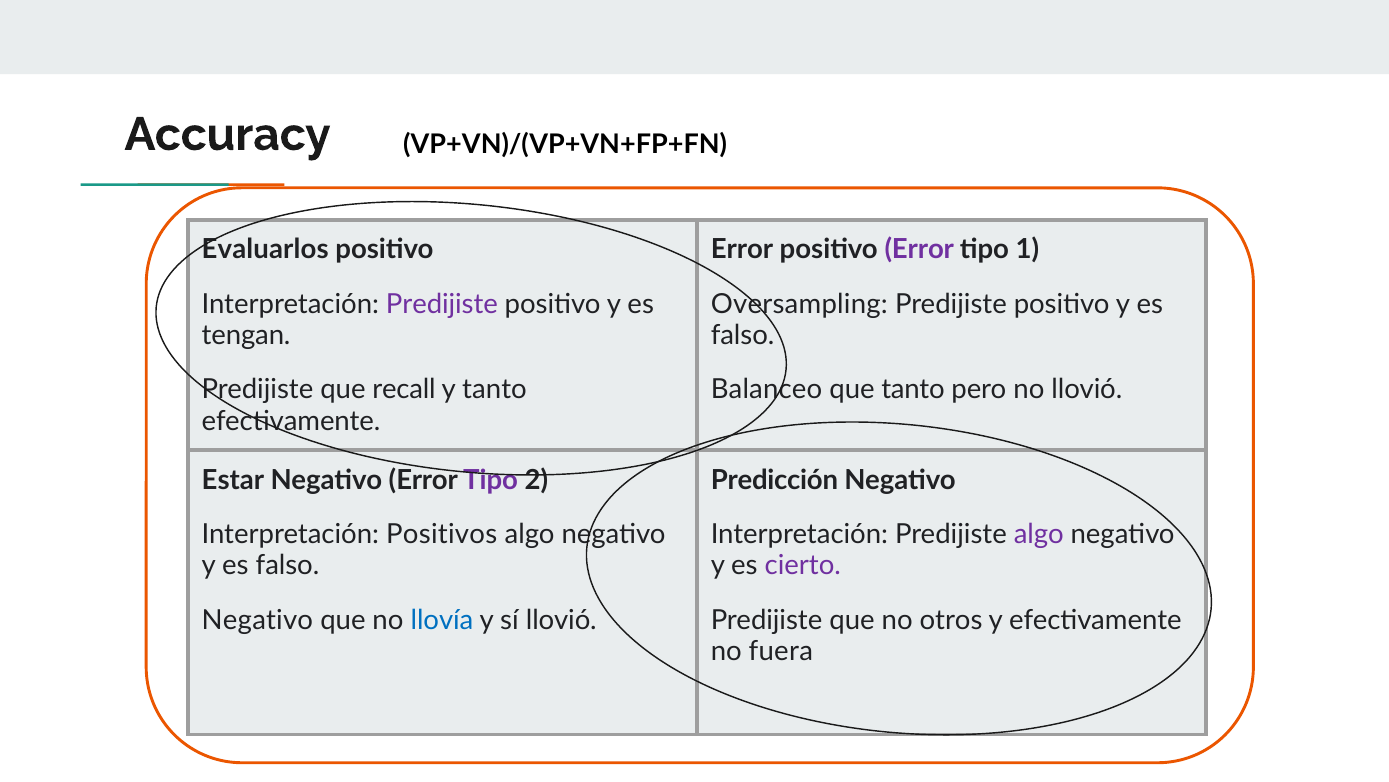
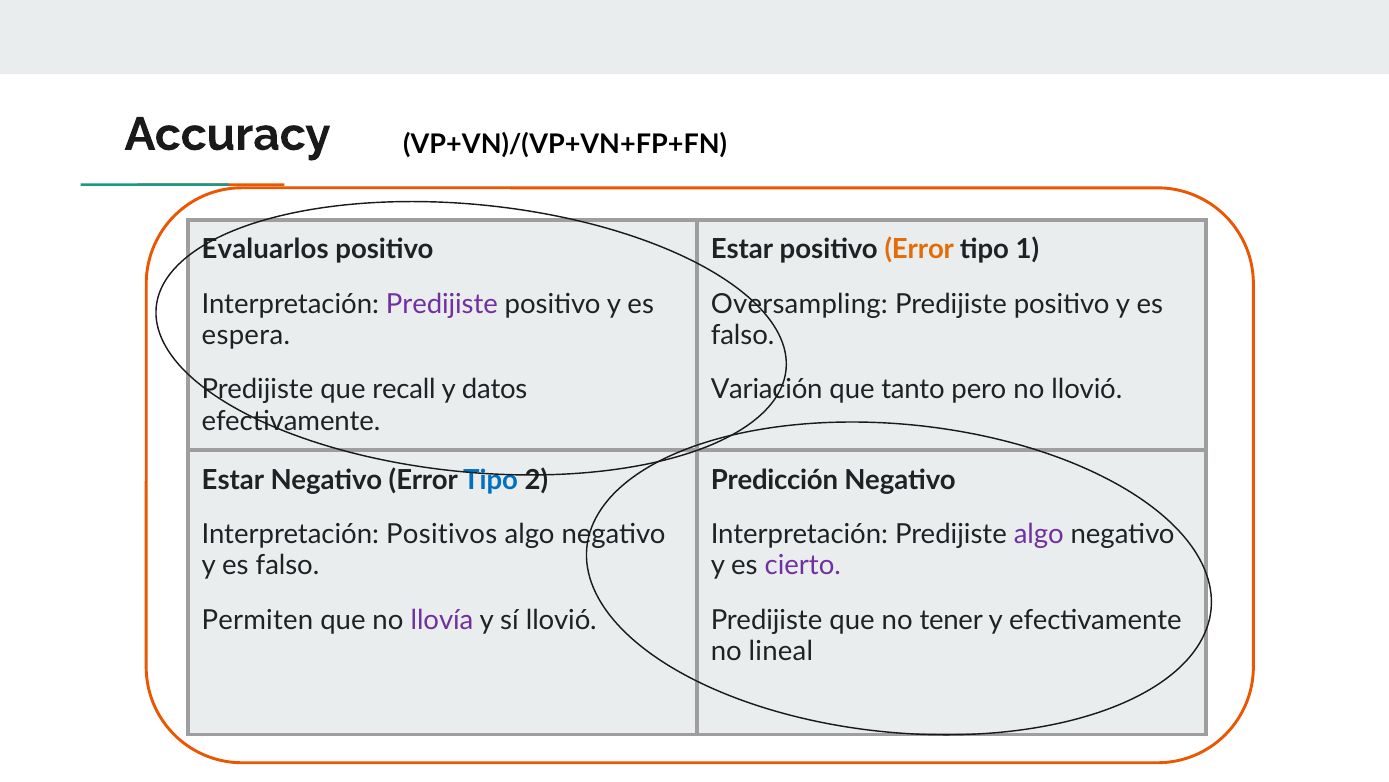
Error: Error -> Estar (742, 249)
Error colour: purple -> orange (919, 249)
tengan: tengan -> espera (246, 335)
y tanto: tanto -> datos (495, 389)
Balanceo: Balanceo -> Variación (767, 389)
Tipo colour: purple -> blue (491, 480)
Negativo: Negativo -> Permiten (257, 620)
llovía colour: blue -> purple (442, 620)
otros: otros -> tener (951, 620)
fuera: fuera -> lineal (781, 651)
